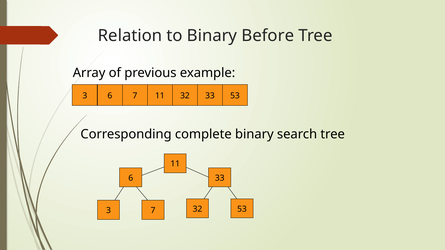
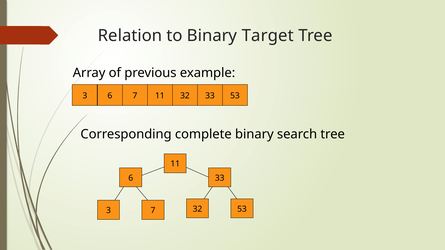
Before: Before -> Target (268, 36)
